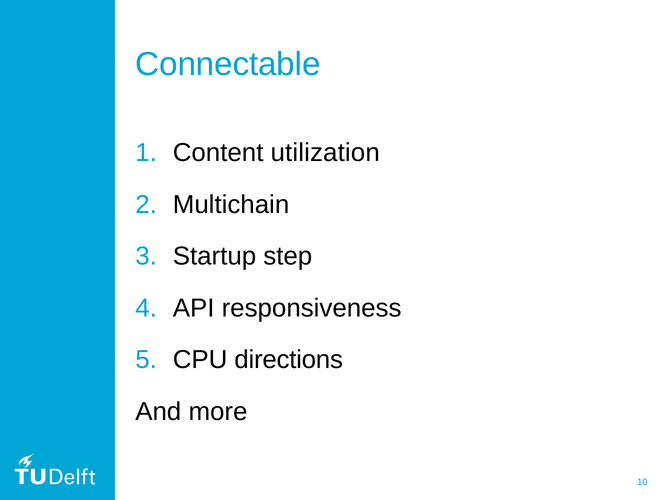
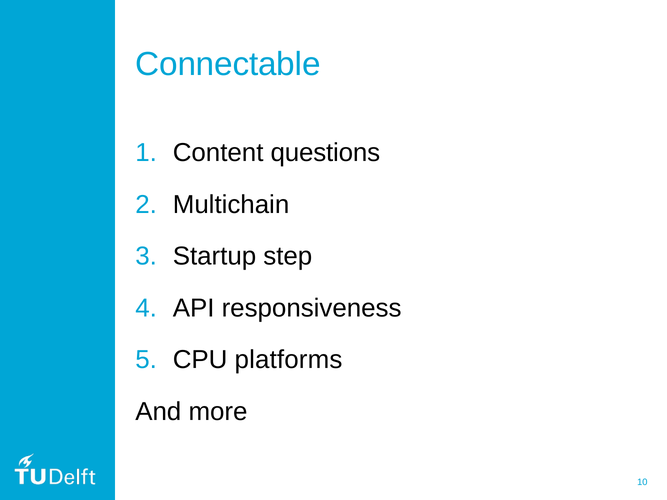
utilization: utilization -> questions (325, 153)
directions: directions -> platforms (288, 360)
